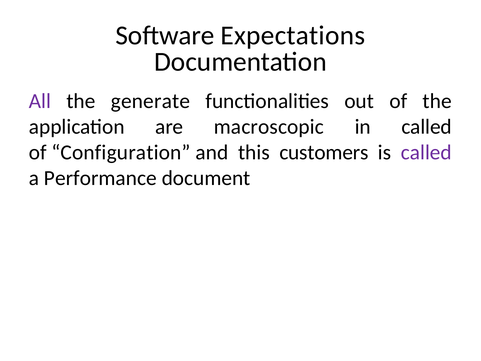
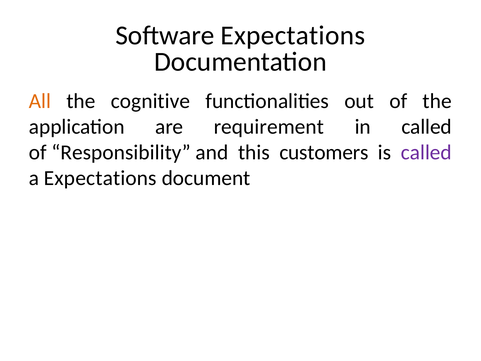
All colour: purple -> orange (40, 101)
generate: generate -> cognitive (151, 101)
macroscopic: macroscopic -> requirement (269, 127)
Configuration: Configuration -> Responsibility (121, 152)
a Performance: Performance -> Expectations (100, 178)
